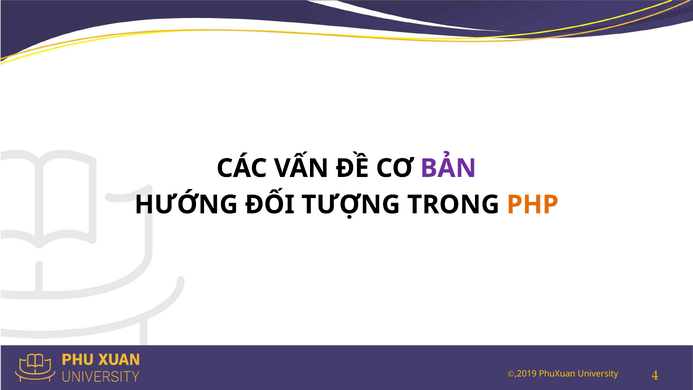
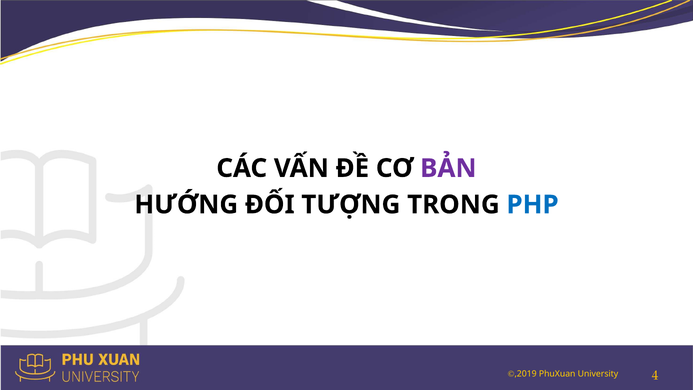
PHP colour: orange -> blue (533, 205)
